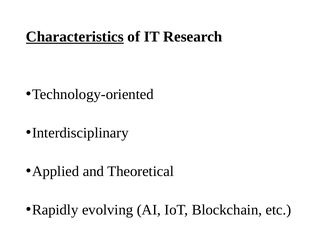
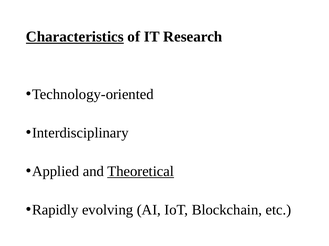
Theoretical underline: none -> present (141, 172)
